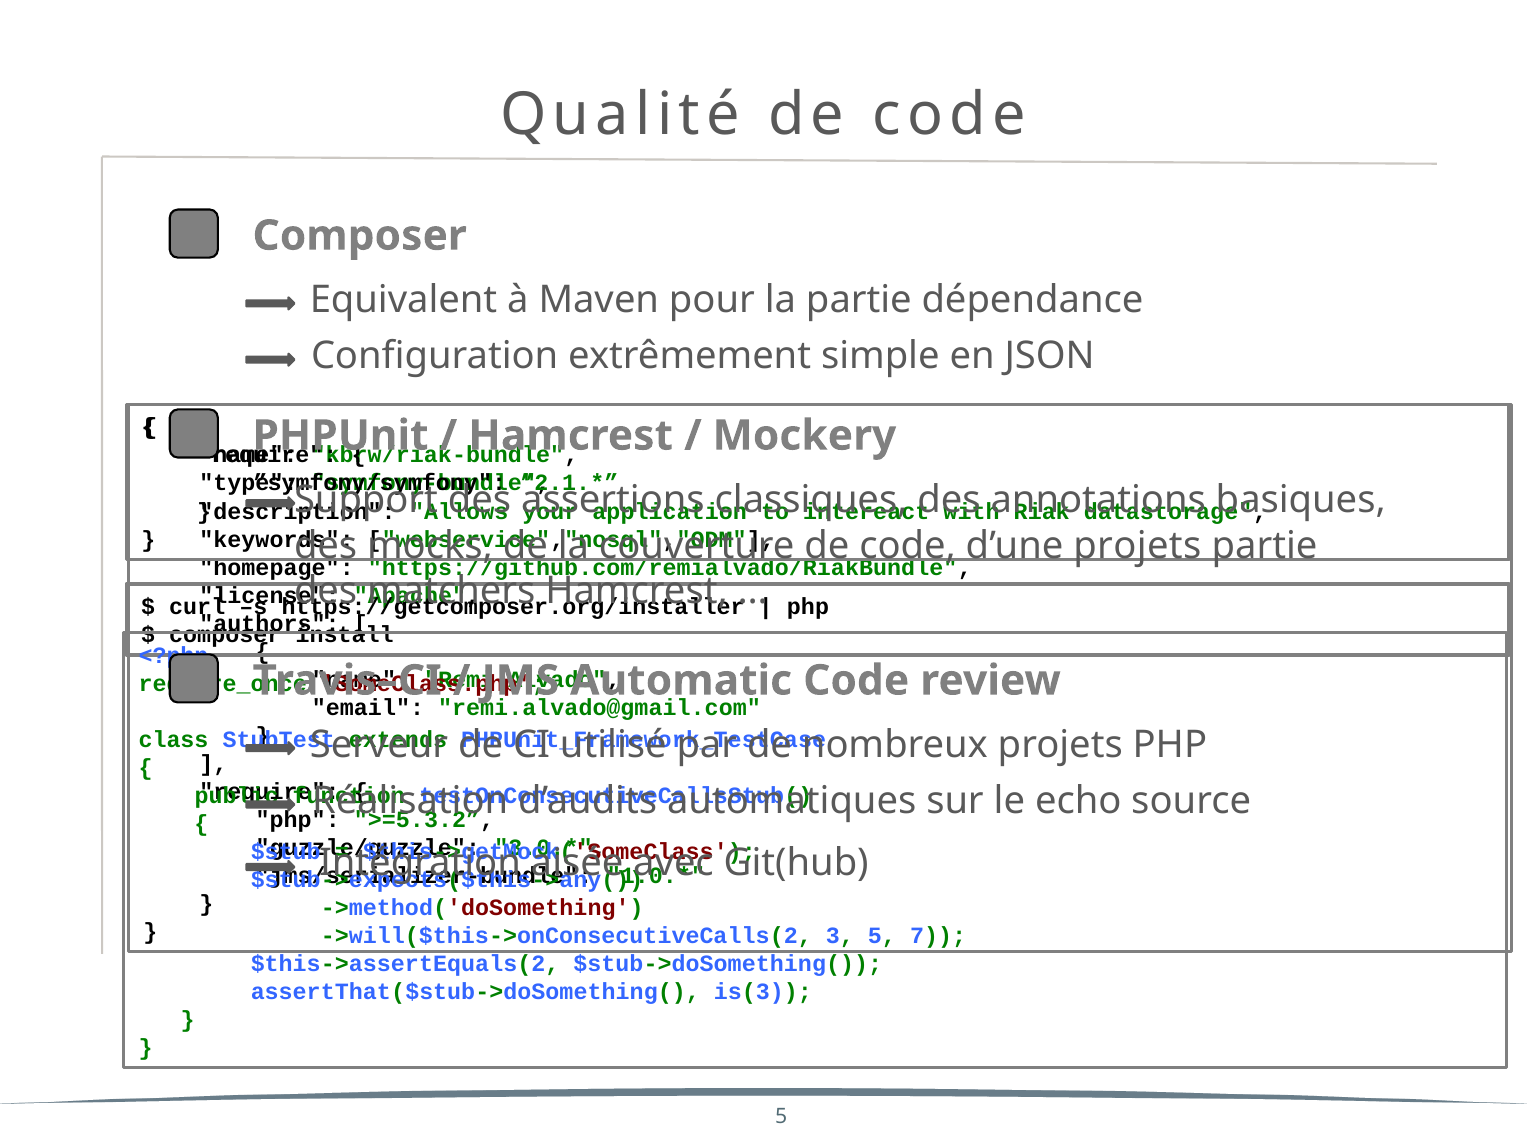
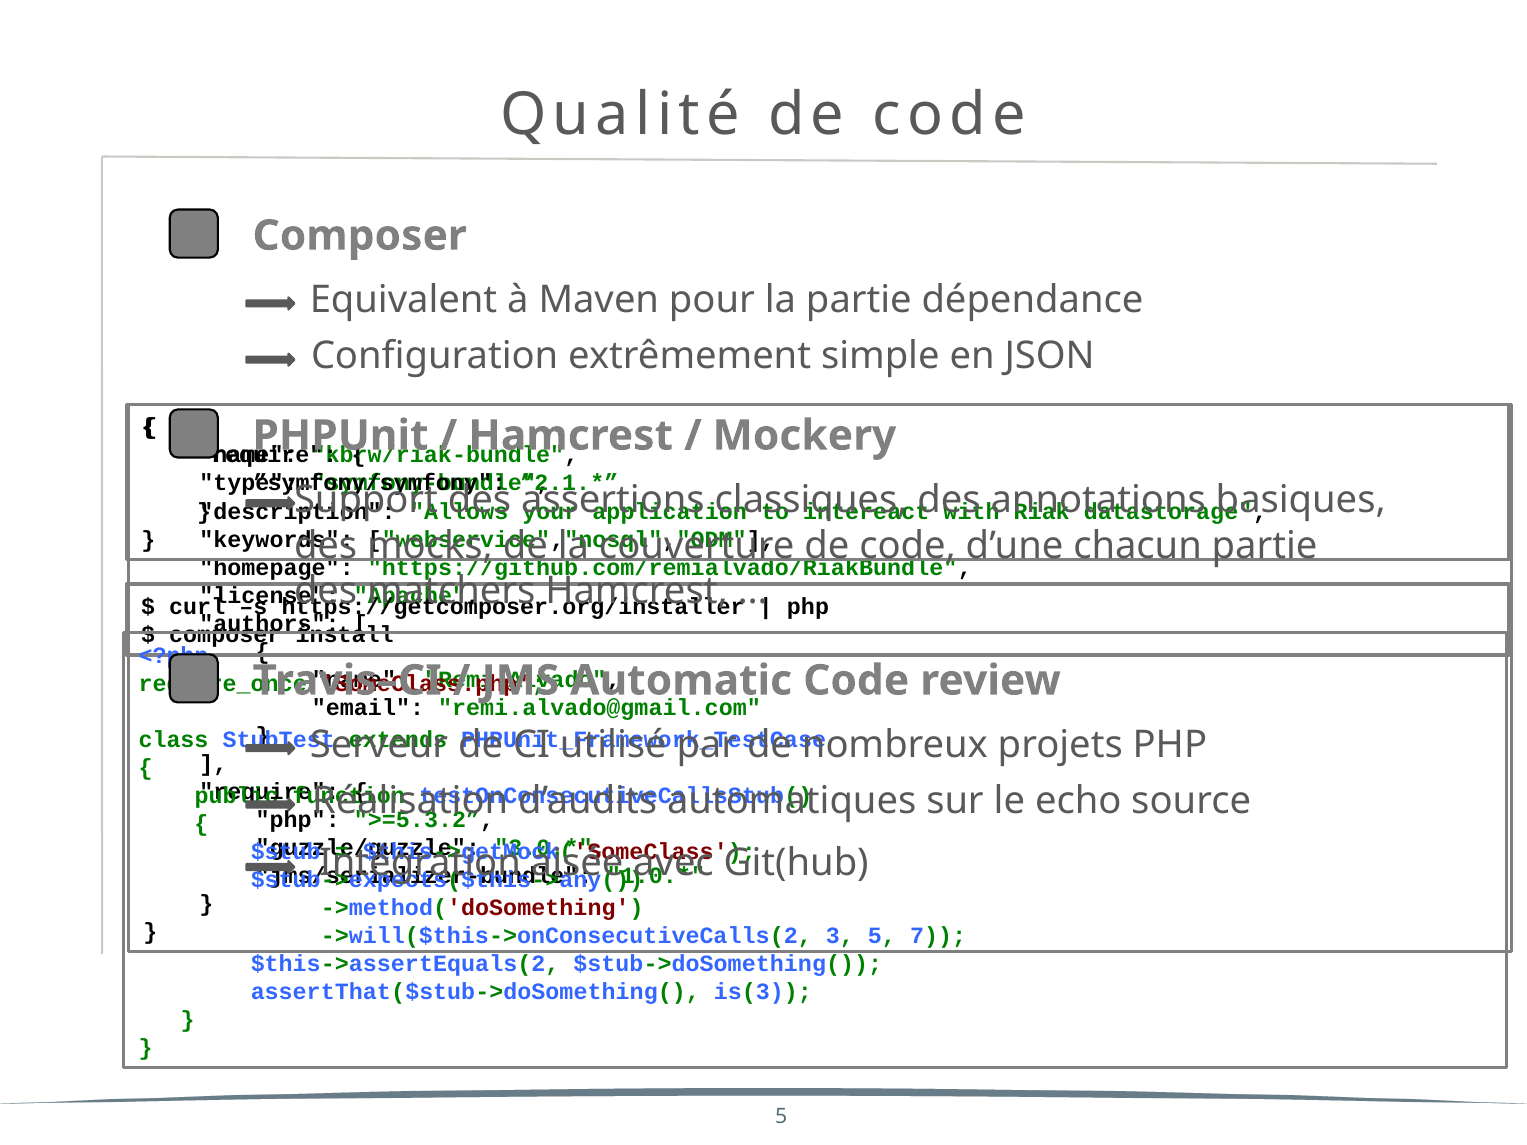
d’une projets: projets -> chacun (1138, 546)
